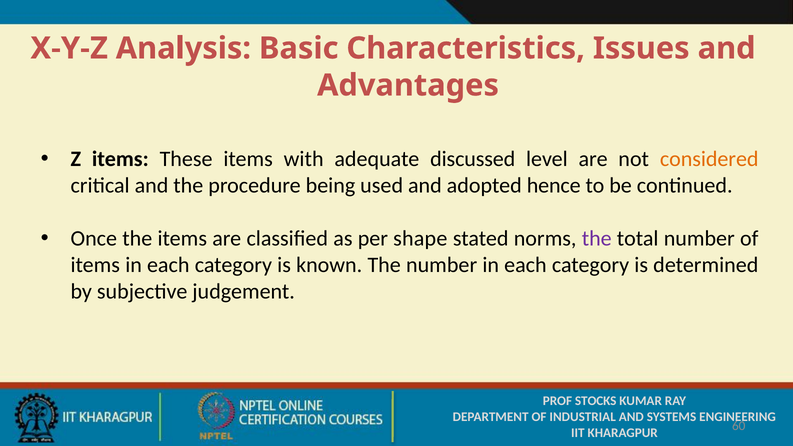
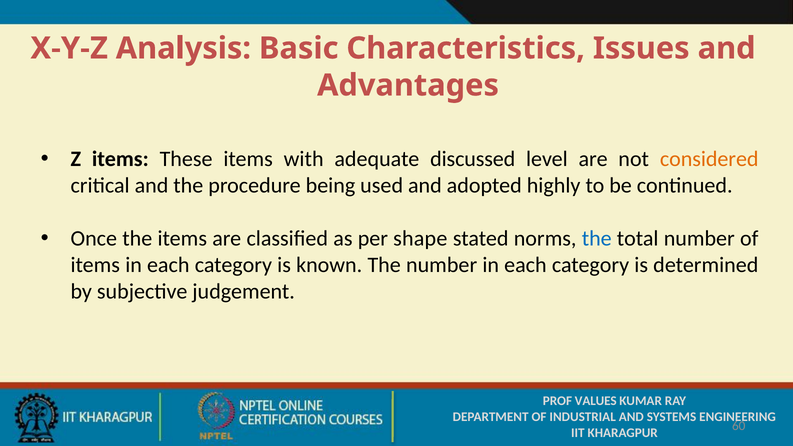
hence: hence -> highly (554, 186)
the colour: purple -> blue (597, 239)
STOCKS: STOCKS -> VALUES (596, 401)
